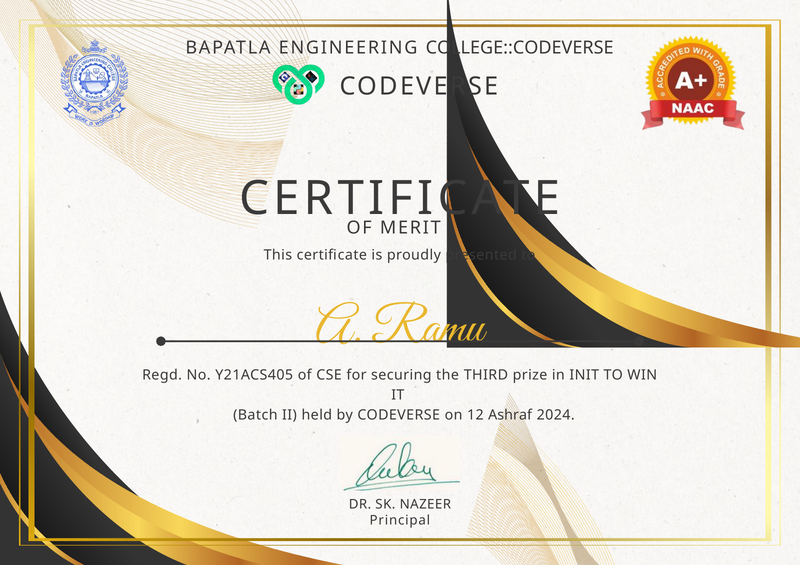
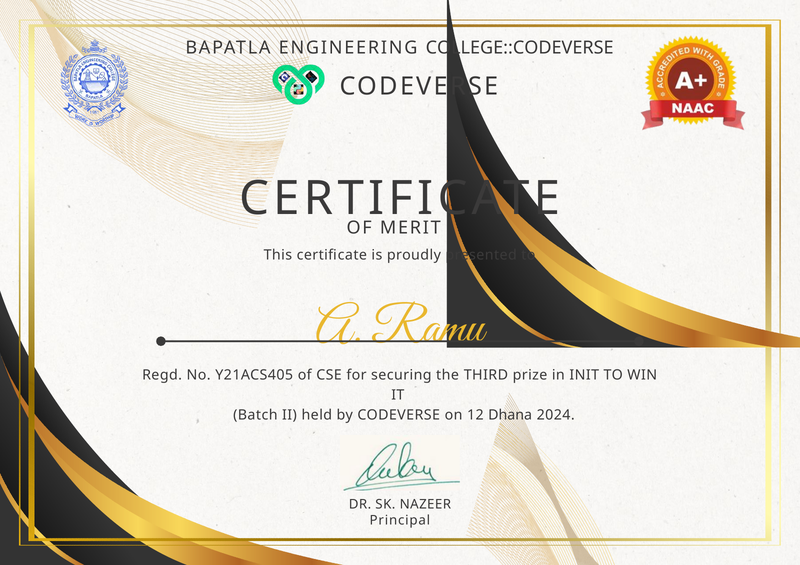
Ashraf: Ashraf -> Dhana (510, 415)
